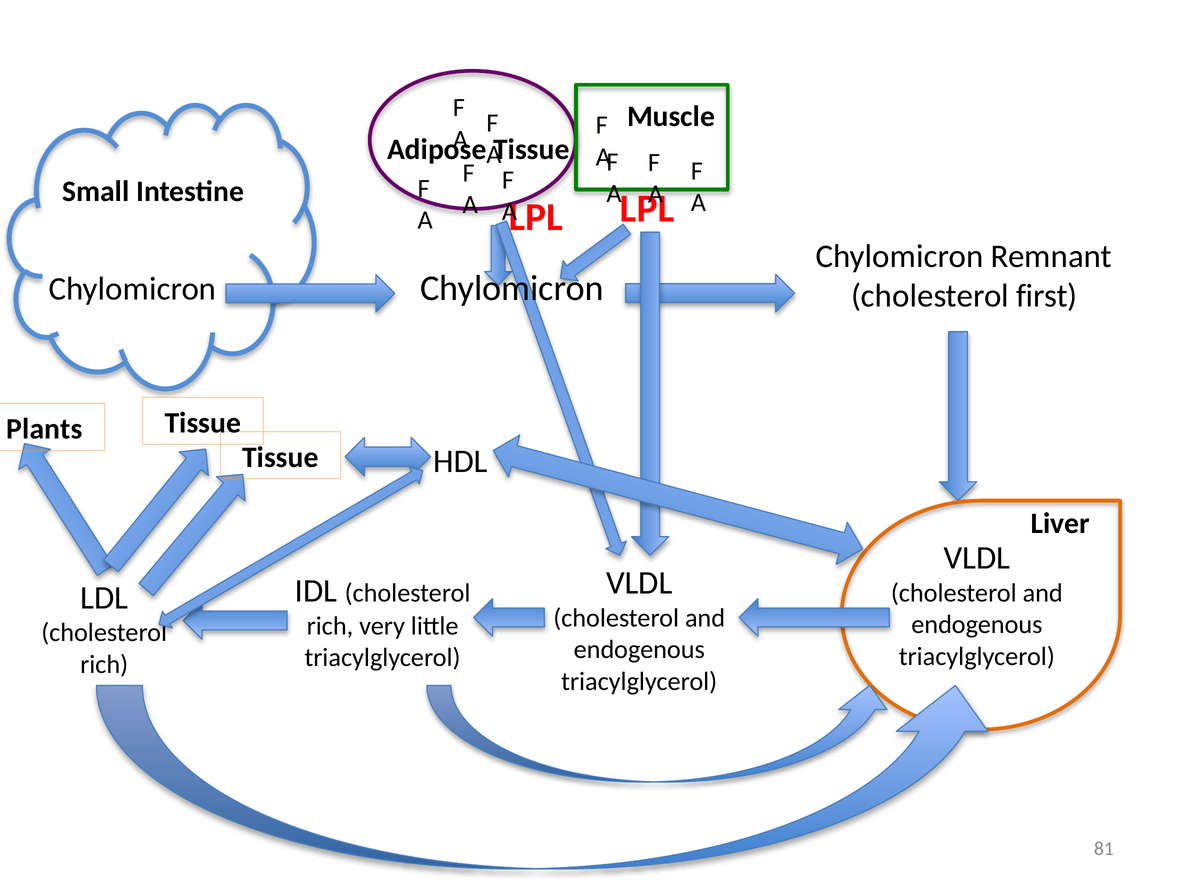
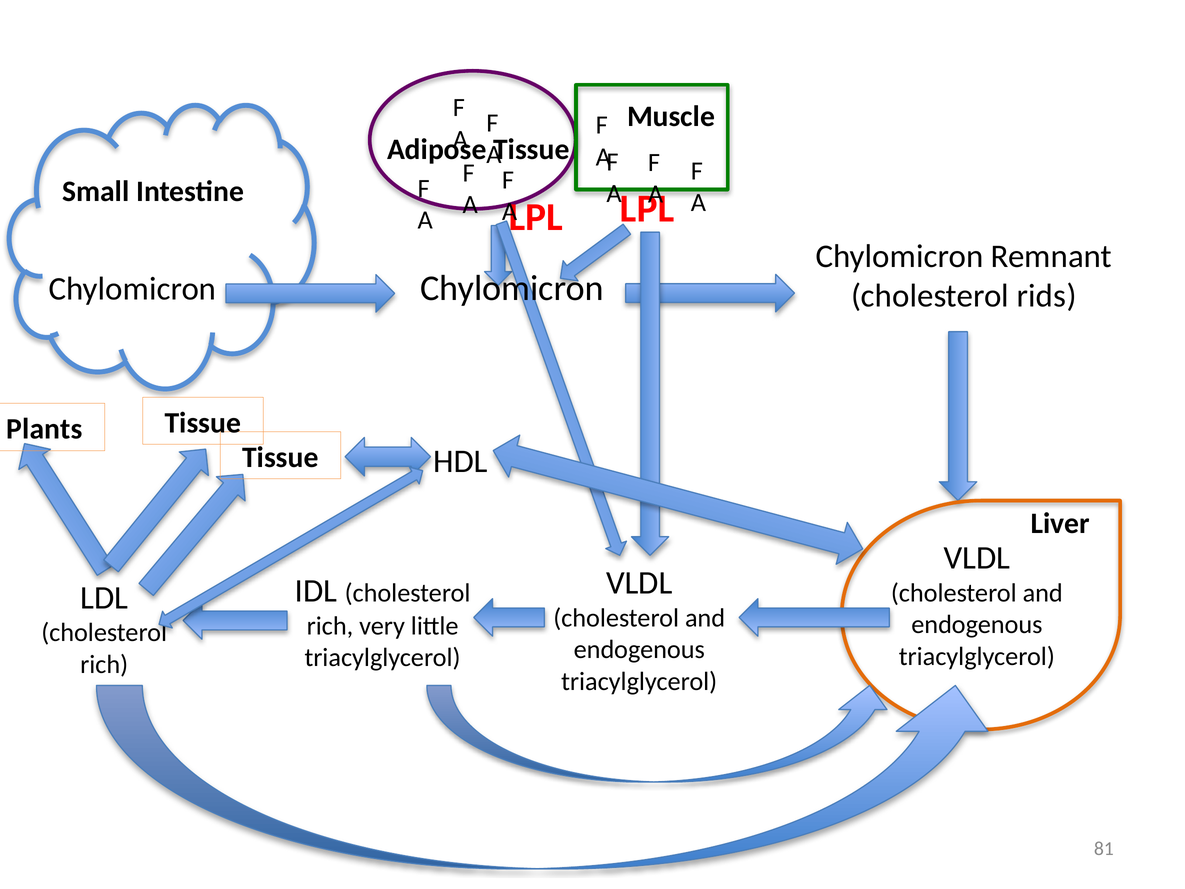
first: first -> rids (1047, 296)
